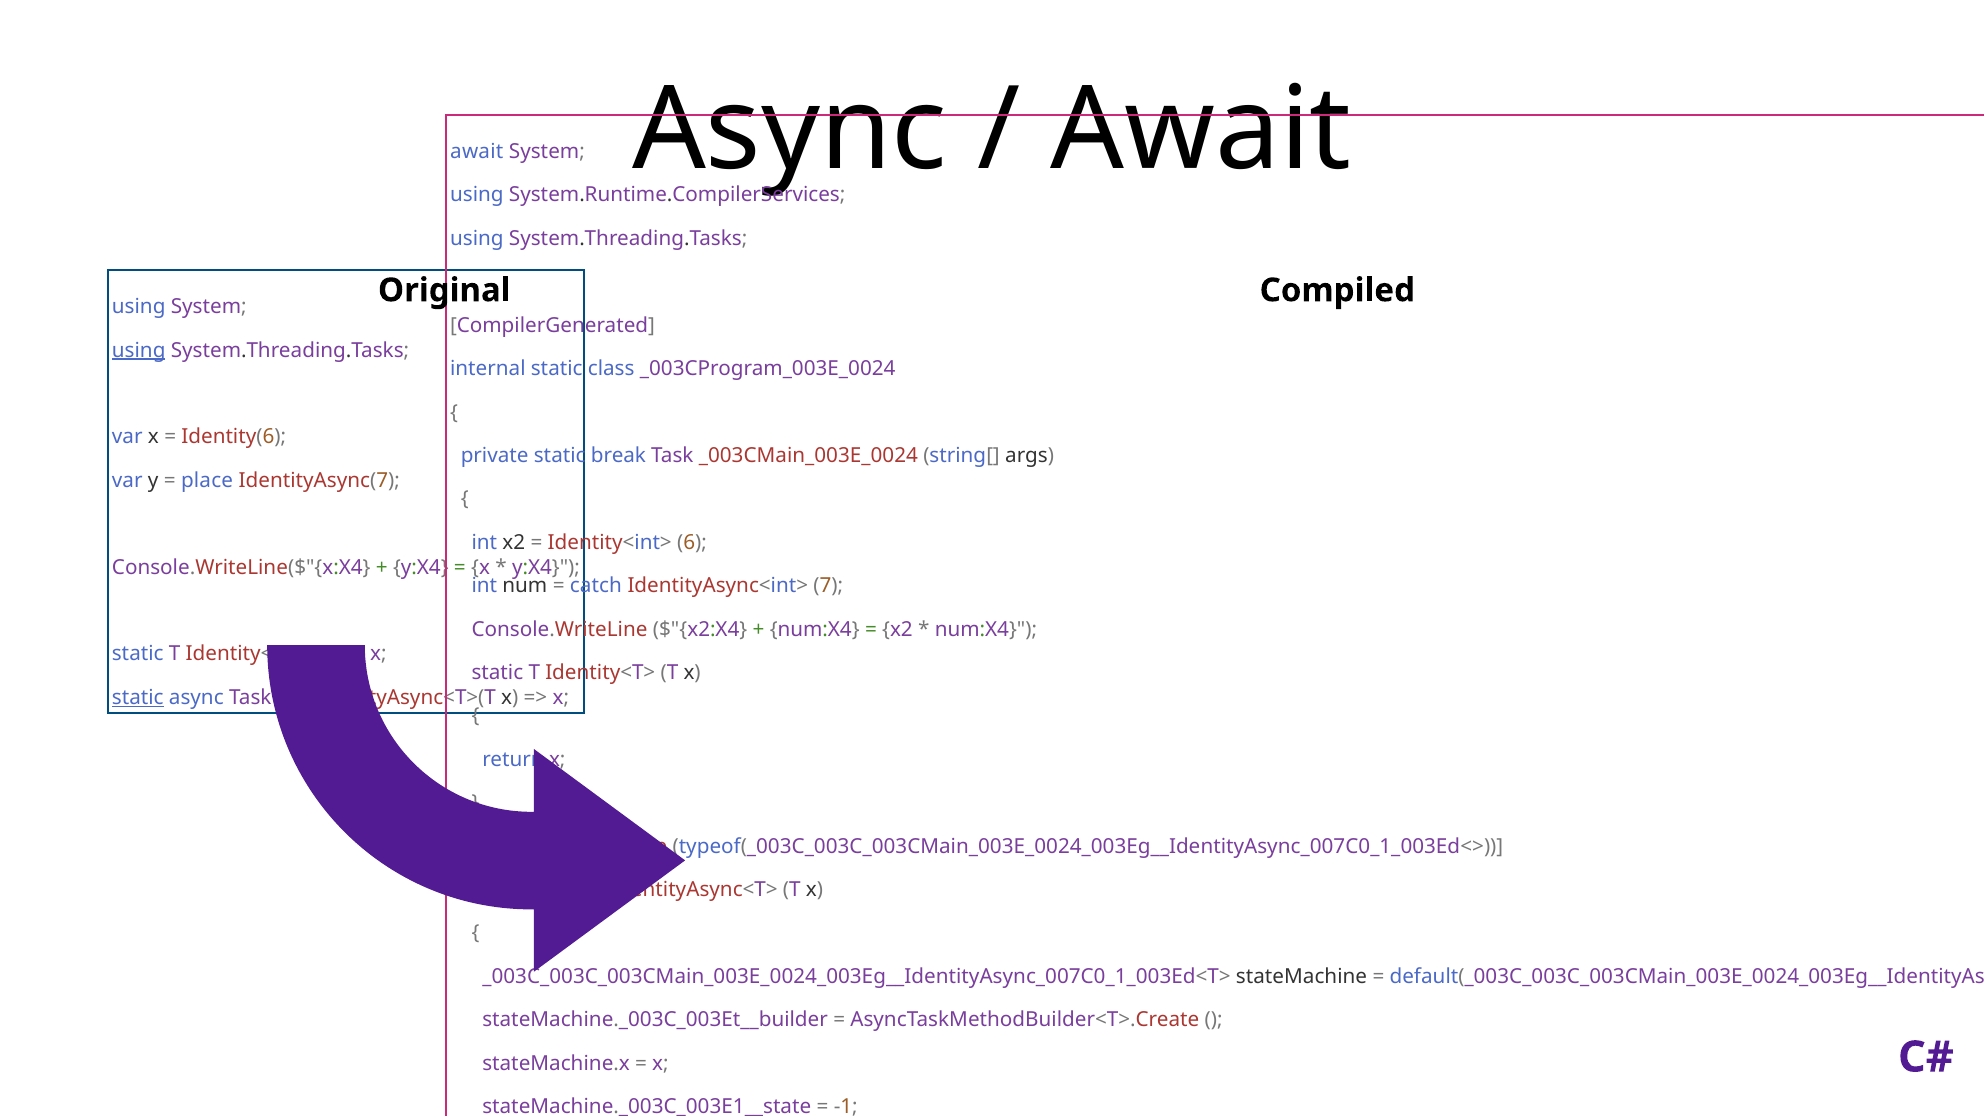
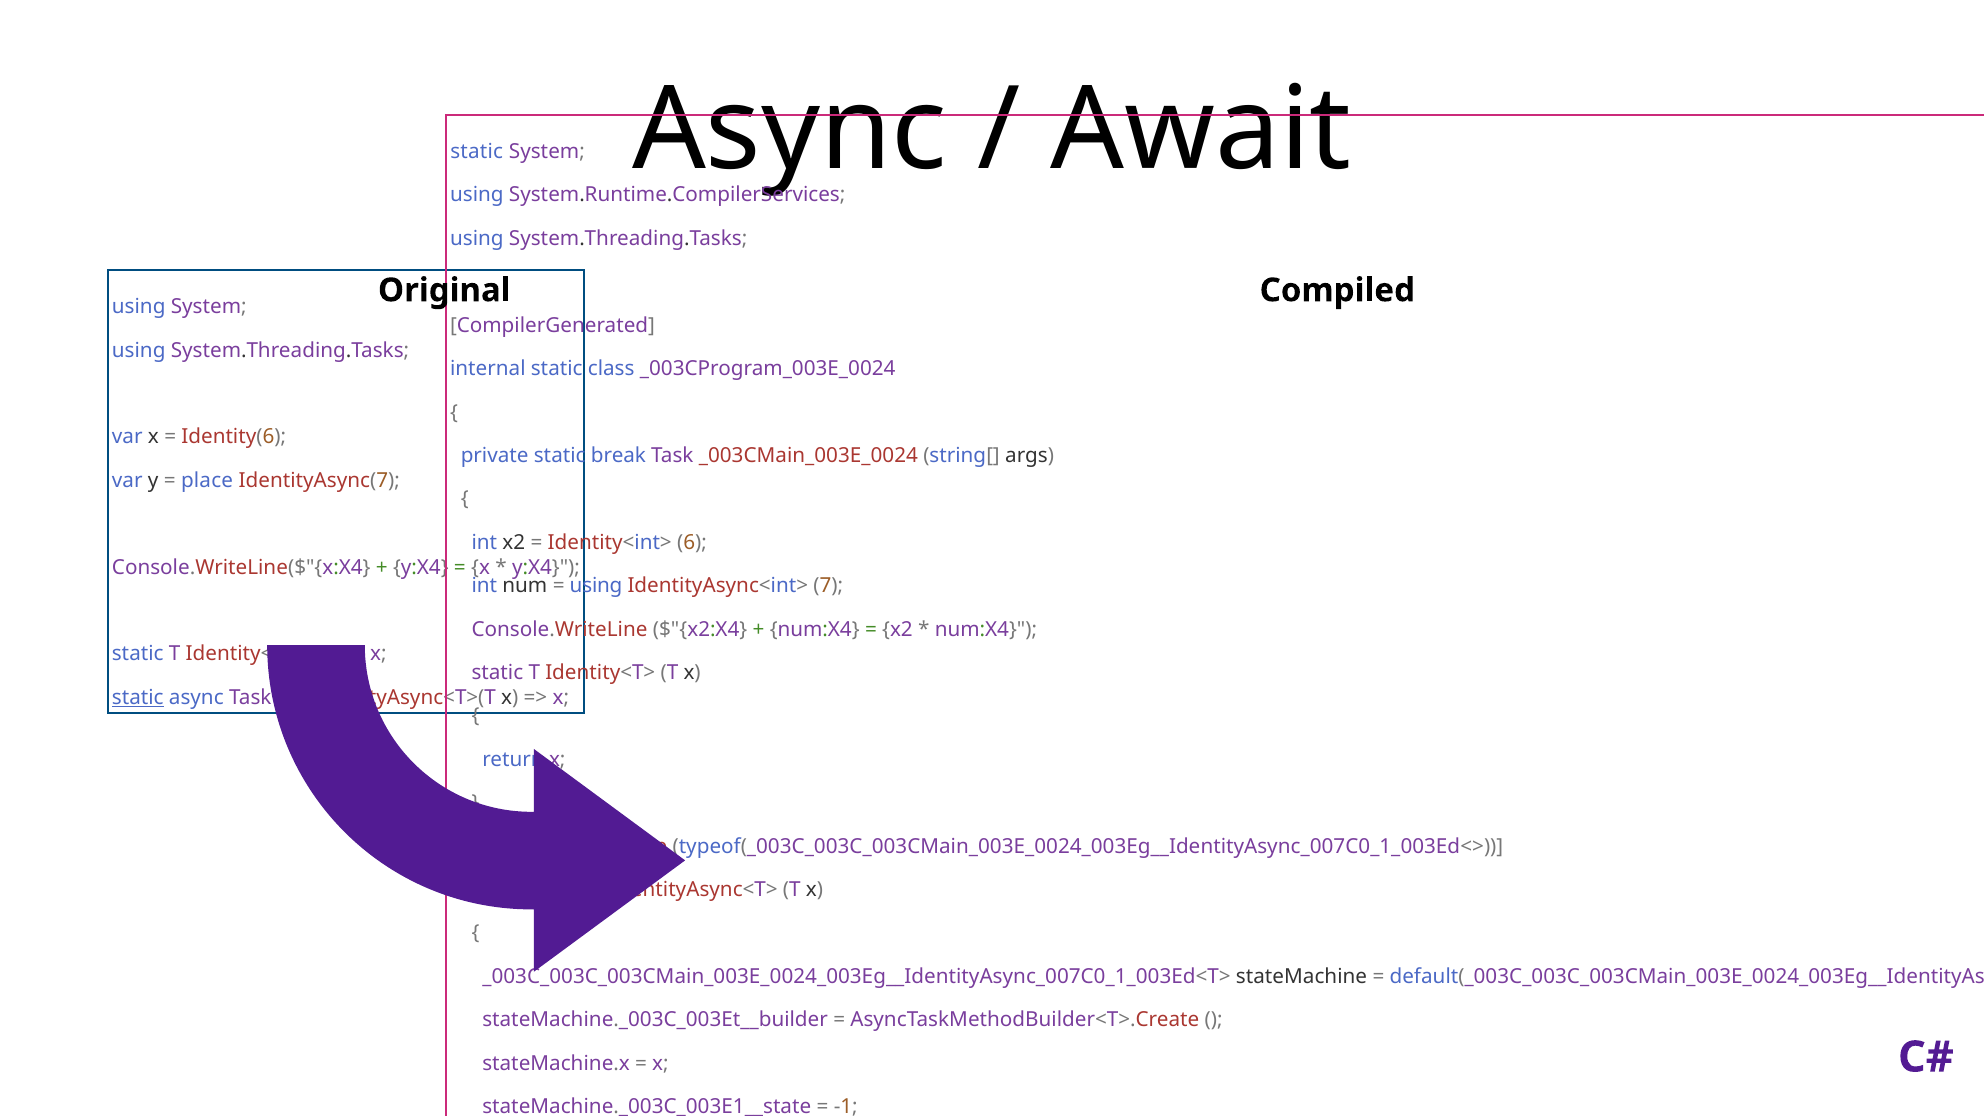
await: await -> static (477, 152)
using underline: present -> none (139, 350)
catch: catch -> using (596, 586)
